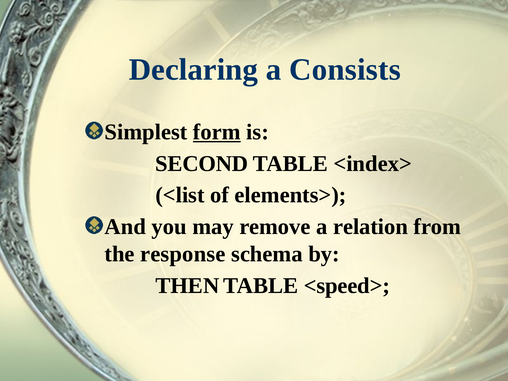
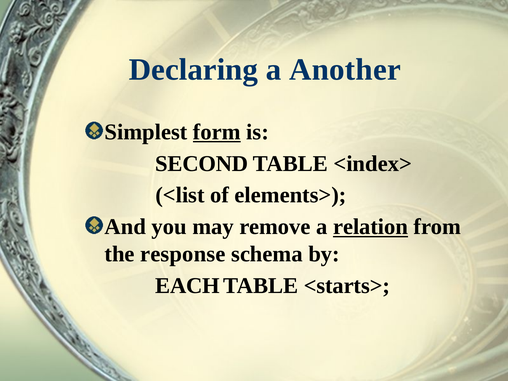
Consists: Consists -> Another (345, 70)
relation underline: none -> present (371, 227)
THEN: THEN -> EACH (187, 286)
<speed>: <speed> -> <starts> (347, 286)
